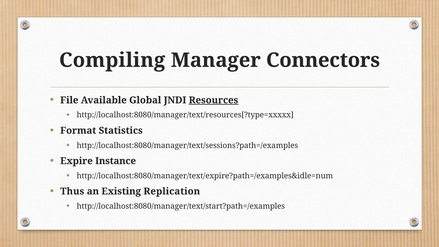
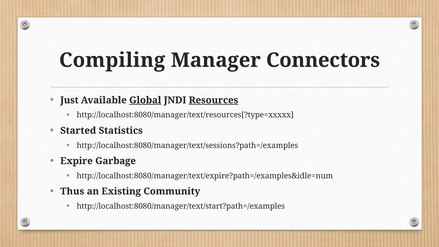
File: File -> Just (69, 100)
Global underline: none -> present (145, 100)
Format: Format -> Started (78, 131)
Instance: Instance -> Garbage (116, 161)
Replication: Replication -> Community (172, 191)
